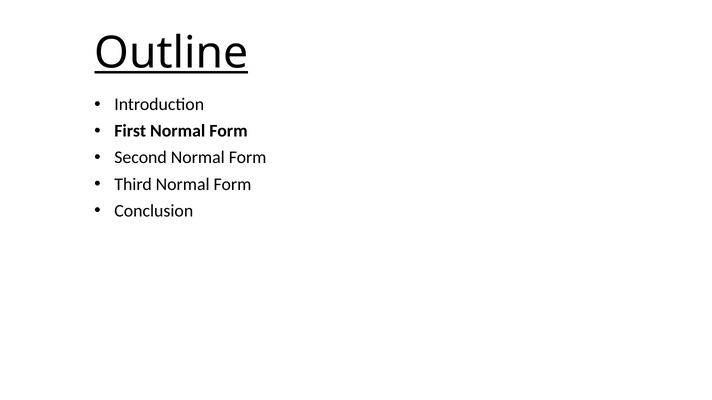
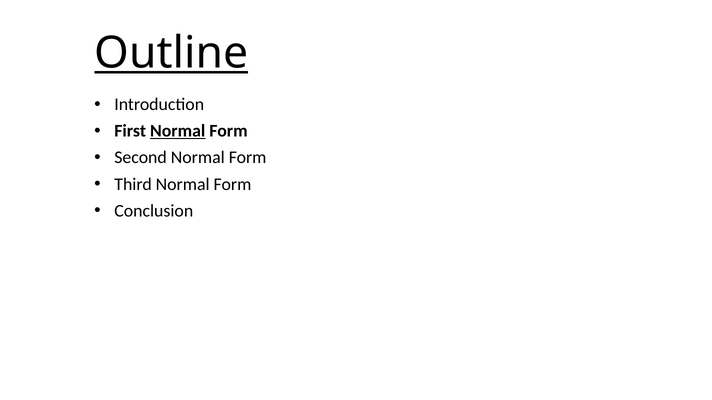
Normal underline: none -> present (178, 131)
